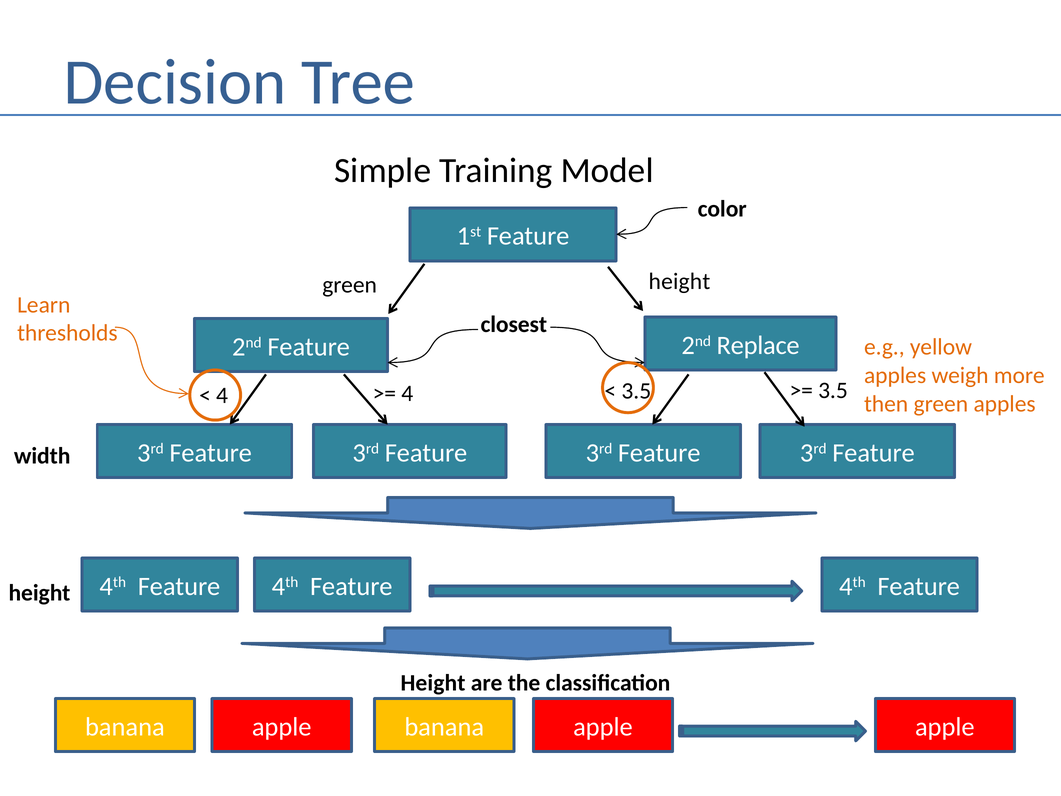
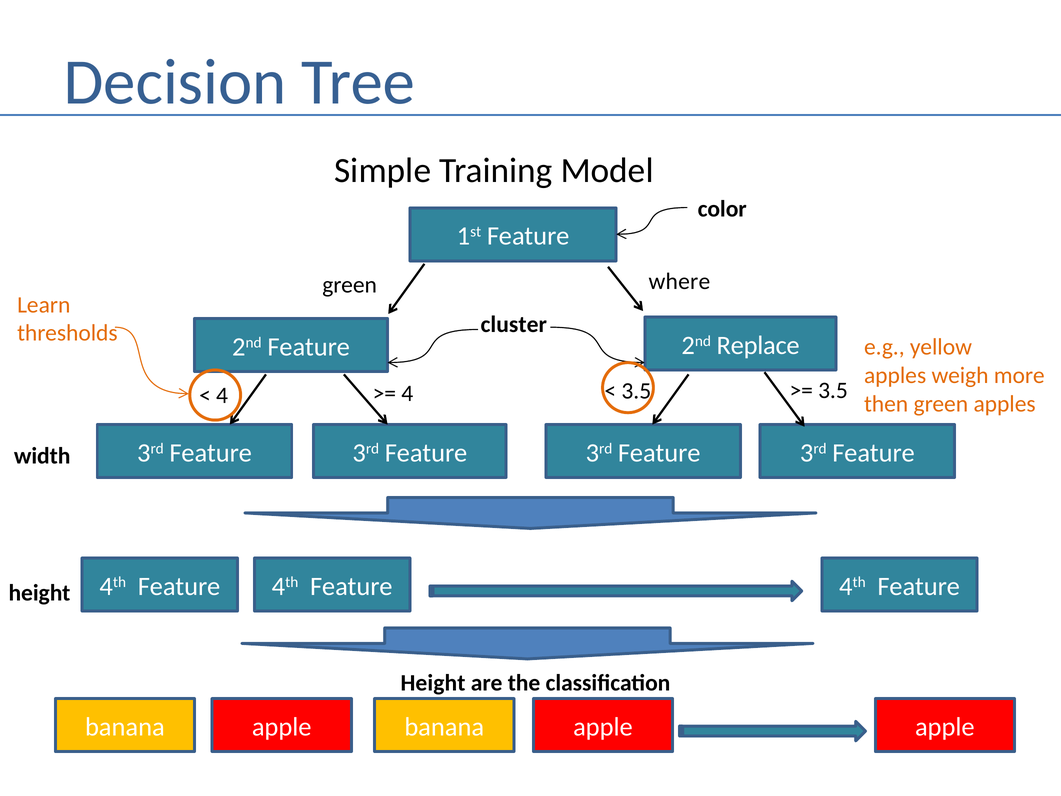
green height: height -> where (679, 281)
closest: closest -> cluster (514, 324)
